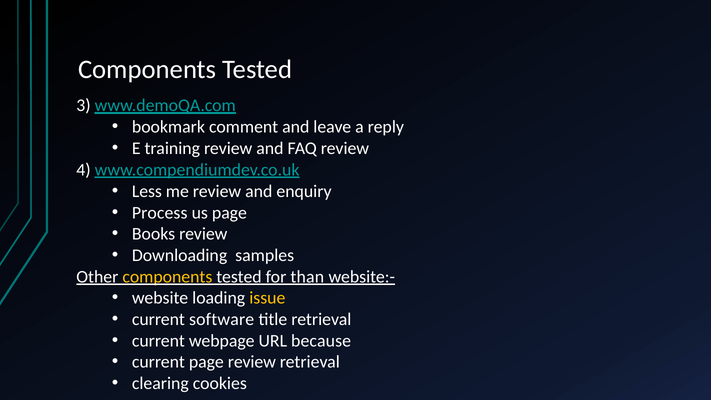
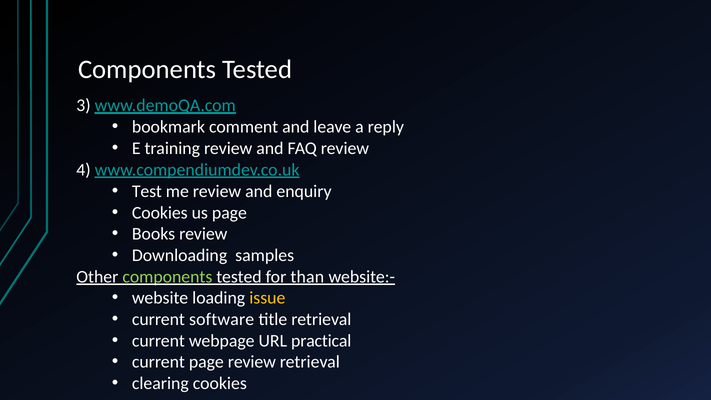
Less: Less -> Test (147, 191)
Process: Process -> Cookies (160, 213)
components colour: yellow -> light green (167, 277)
because: because -> practical (321, 341)
